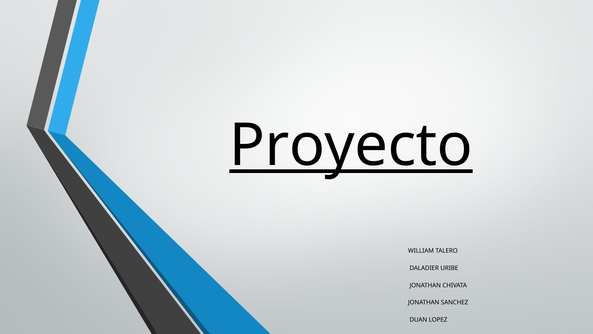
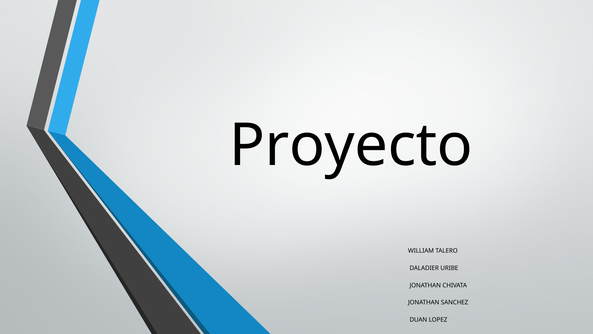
Proyecto underline: present -> none (351, 146)
